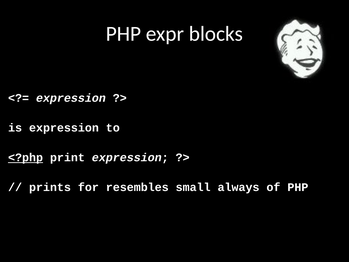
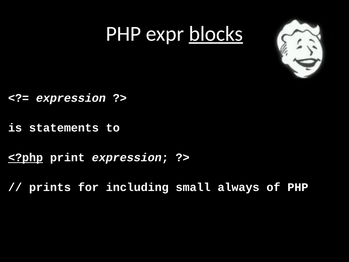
blocks underline: none -> present (216, 34)
is expression: expression -> statements (64, 128)
resembles: resembles -> including (137, 187)
